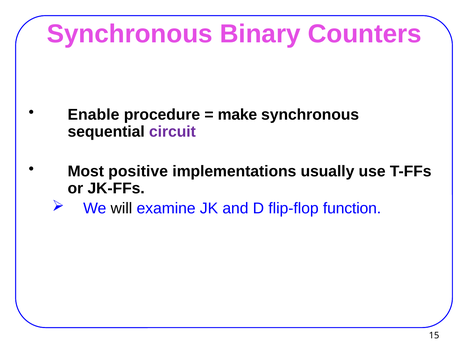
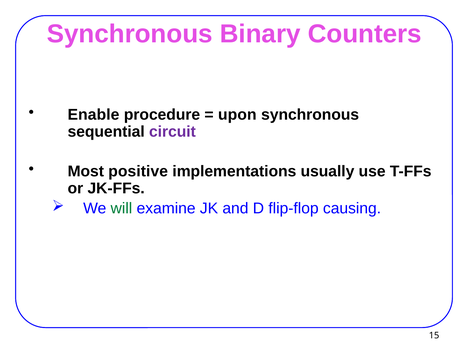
make: make -> upon (237, 115)
will colour: black -> green (121, 208)
function: function -> causing (352, 208)
